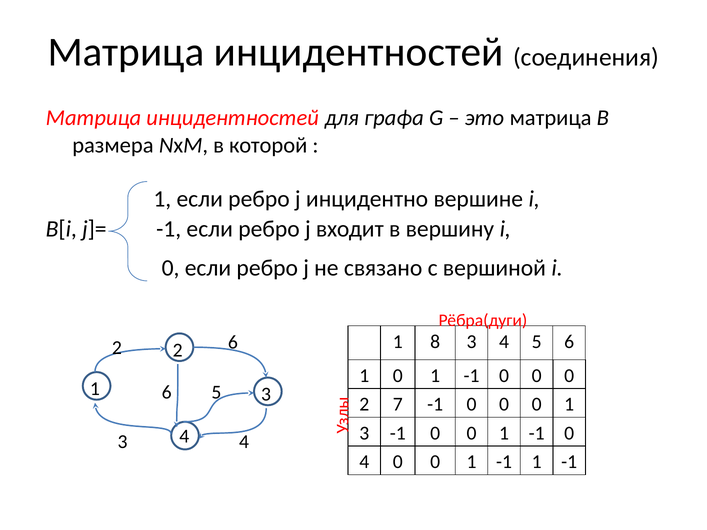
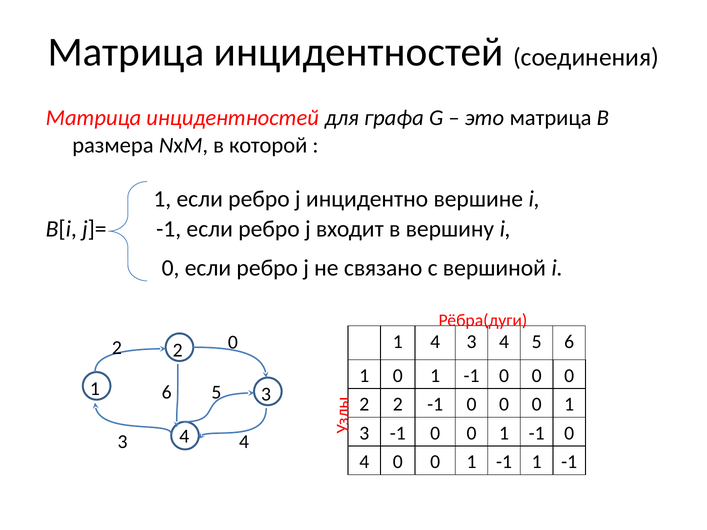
2 6: 6 -> 0 (233, 343)
1 8: 8 -> 4 (435, 342)
2 7: 7 -> 2 (398, 405)
